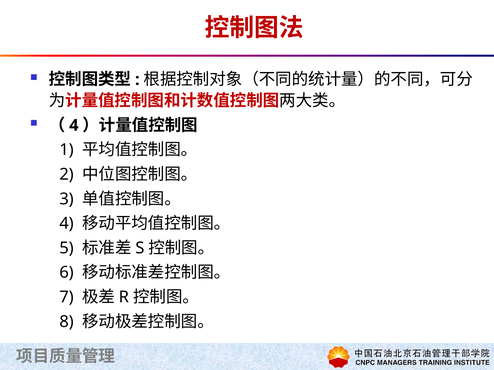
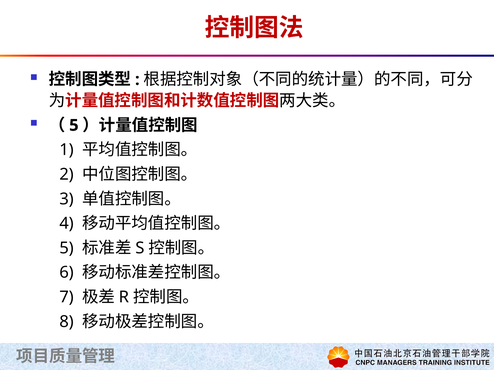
4: 4 -> 5 (74, 126)
